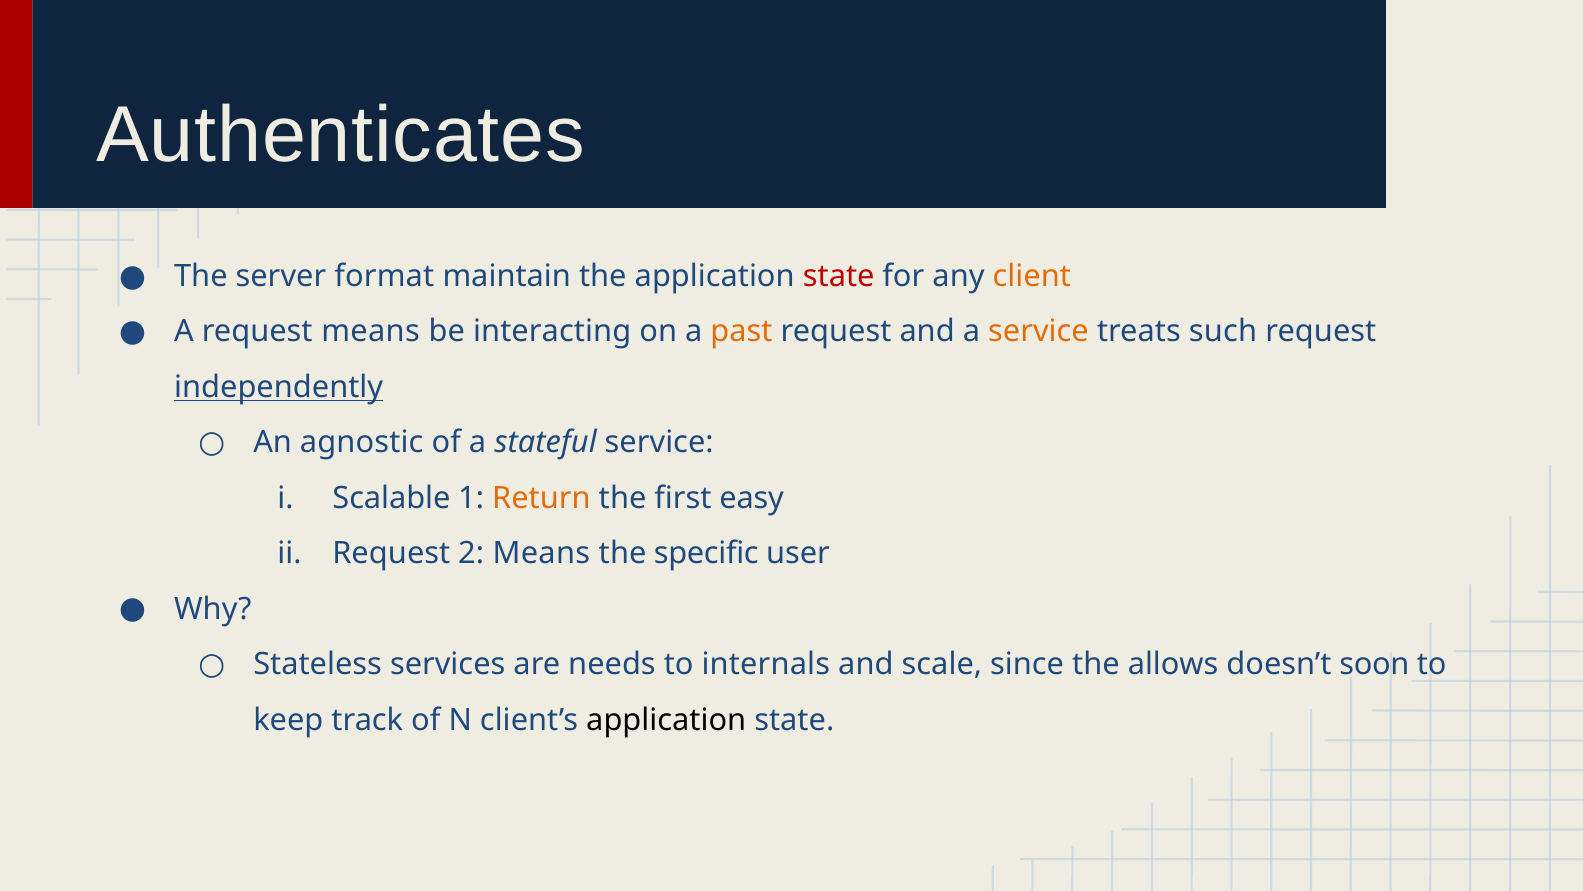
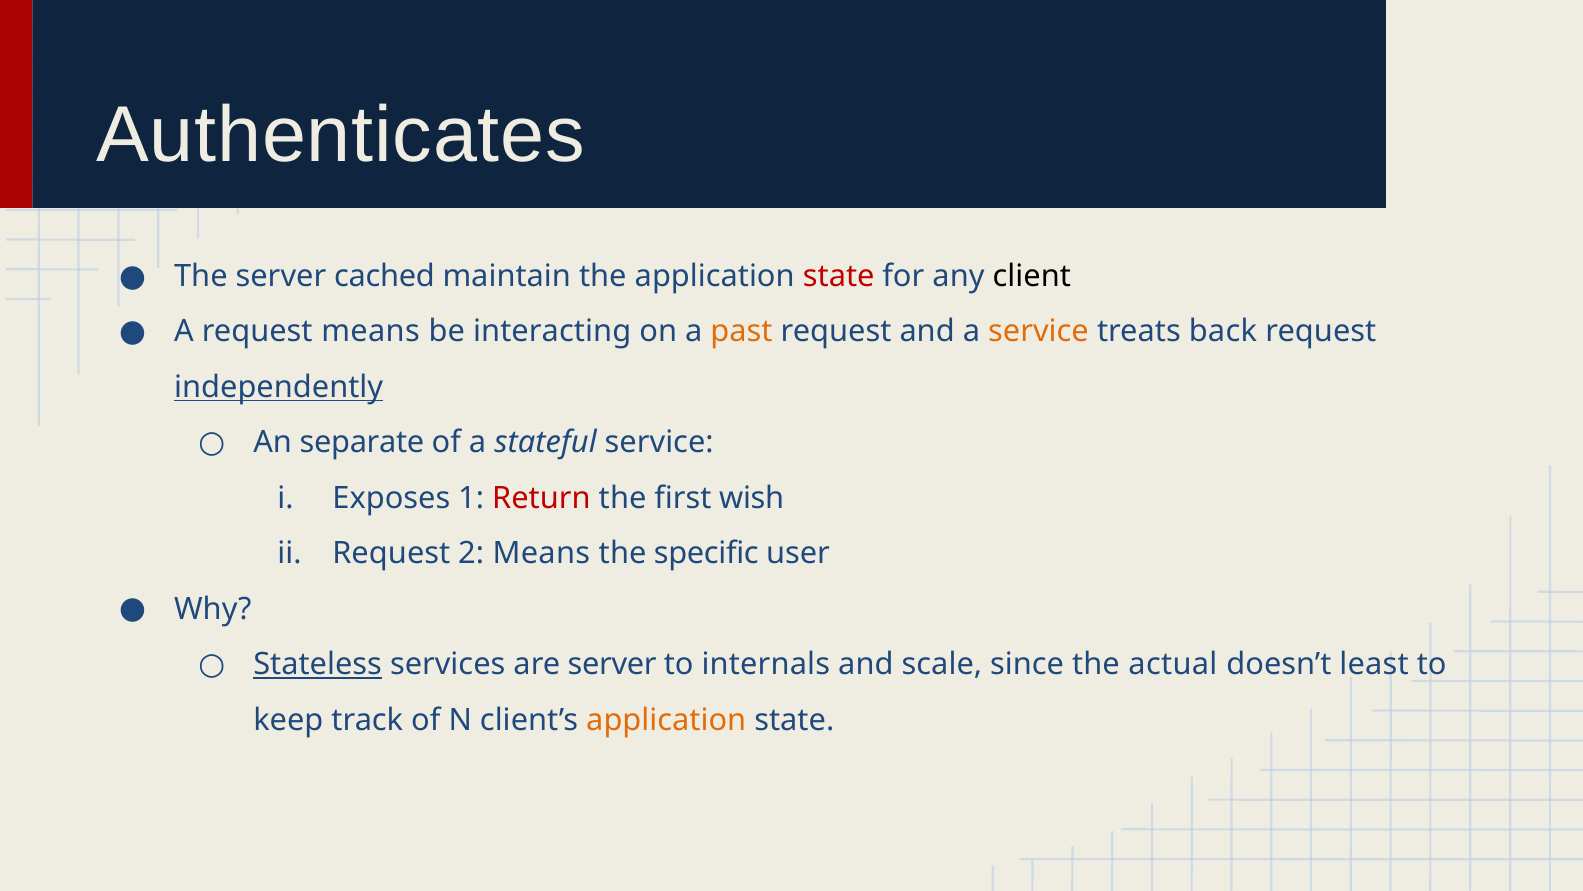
format: format -> cached (385, 276)
client colour: orange -> black (1032, 276)
such: such -> back (1223, 332)
agnostic: agnostic -> separate (362, 442)
Scalable: Scalable -> Exposes (391, 498)
Return colour: orange -> red (541, 498)
easy: easy -> wish (752, 498)
Stateless underline: none -> present (318, 664)
are needs: needs -> server (612, 664)
allows: allows -> actual (1173, 664)
soon: soon -> least (1374, 664)
application colour: black -> orange (666, 719)
